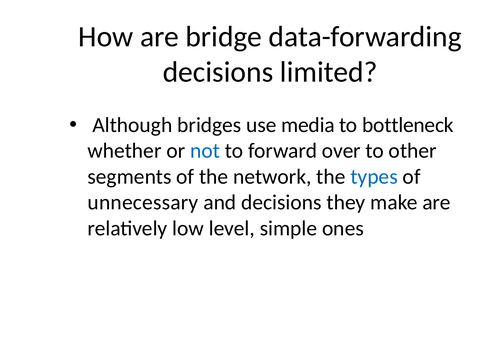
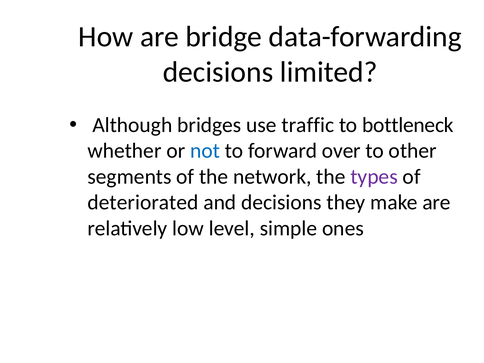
media: media -> traffic (308, 125)
types colour: blue -> purple (374, 177)
unnecessary: unnecessary -> deteriorated (143, 203)
